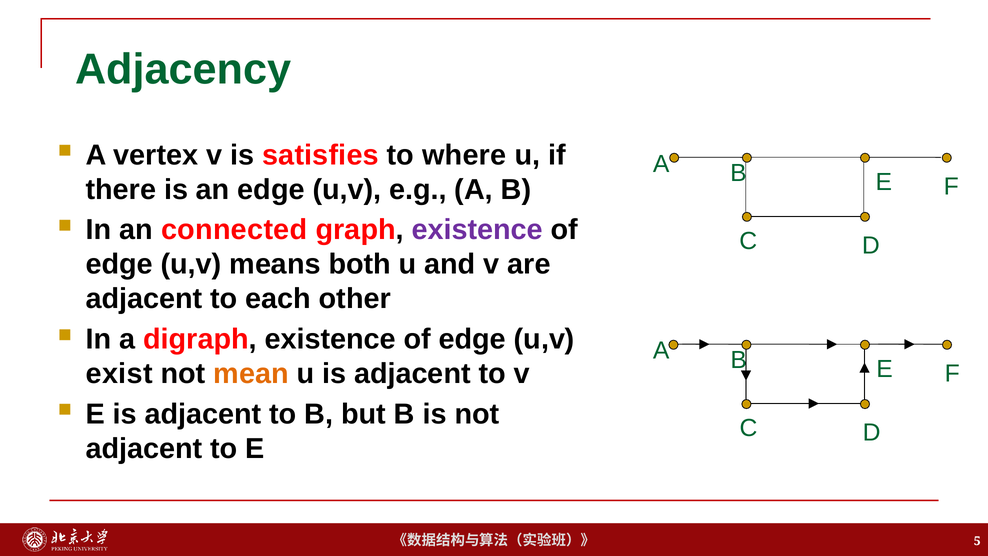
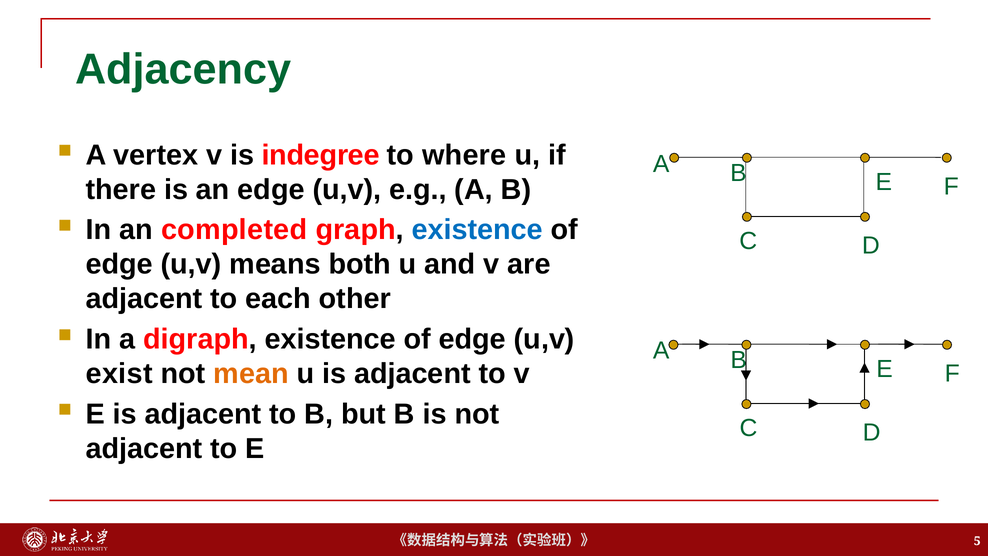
satisfies: satisfies -> indegree (321, 155)
connected: connected -> completed (234, 230)
existence colour: purple -> blue (477, 230)
